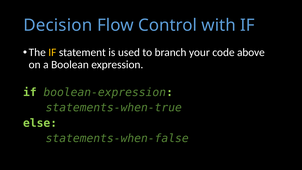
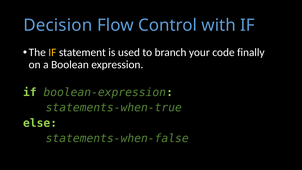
above: above -> finally (251, 52)
